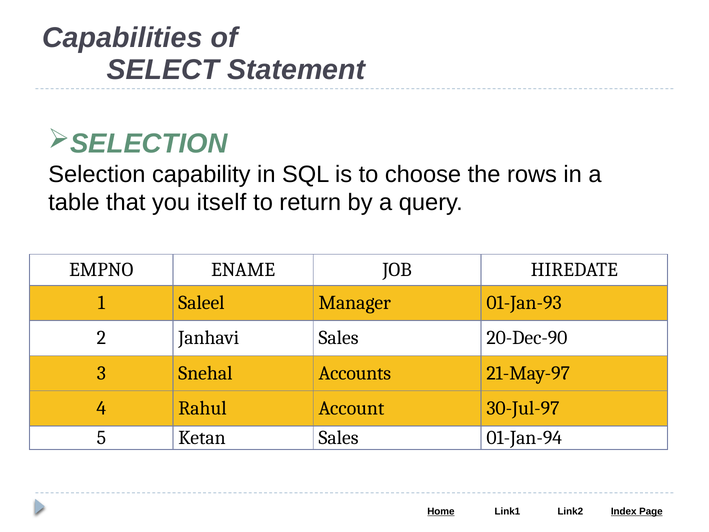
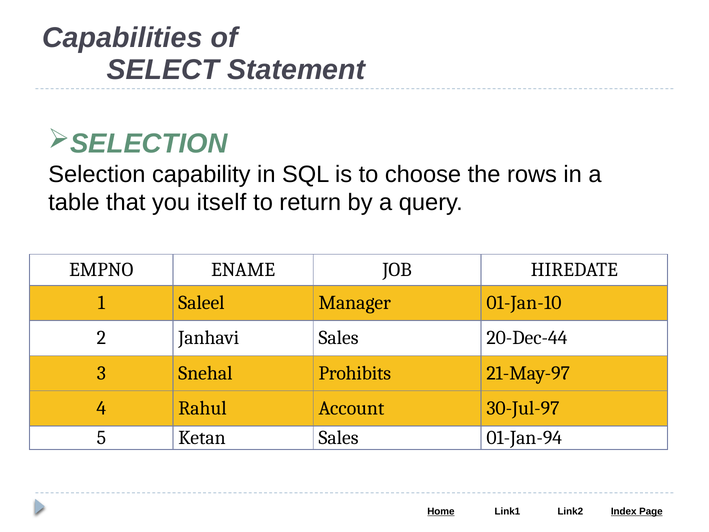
01-Jan-93: 01-Jan-93 -> 01-Jan-10 (524, 303)
20-Dec-90: 20-Dec-90 -> 20-Dec-44 (527, 338)
Accounts: Accounts -> Prohibits (355, 373)
